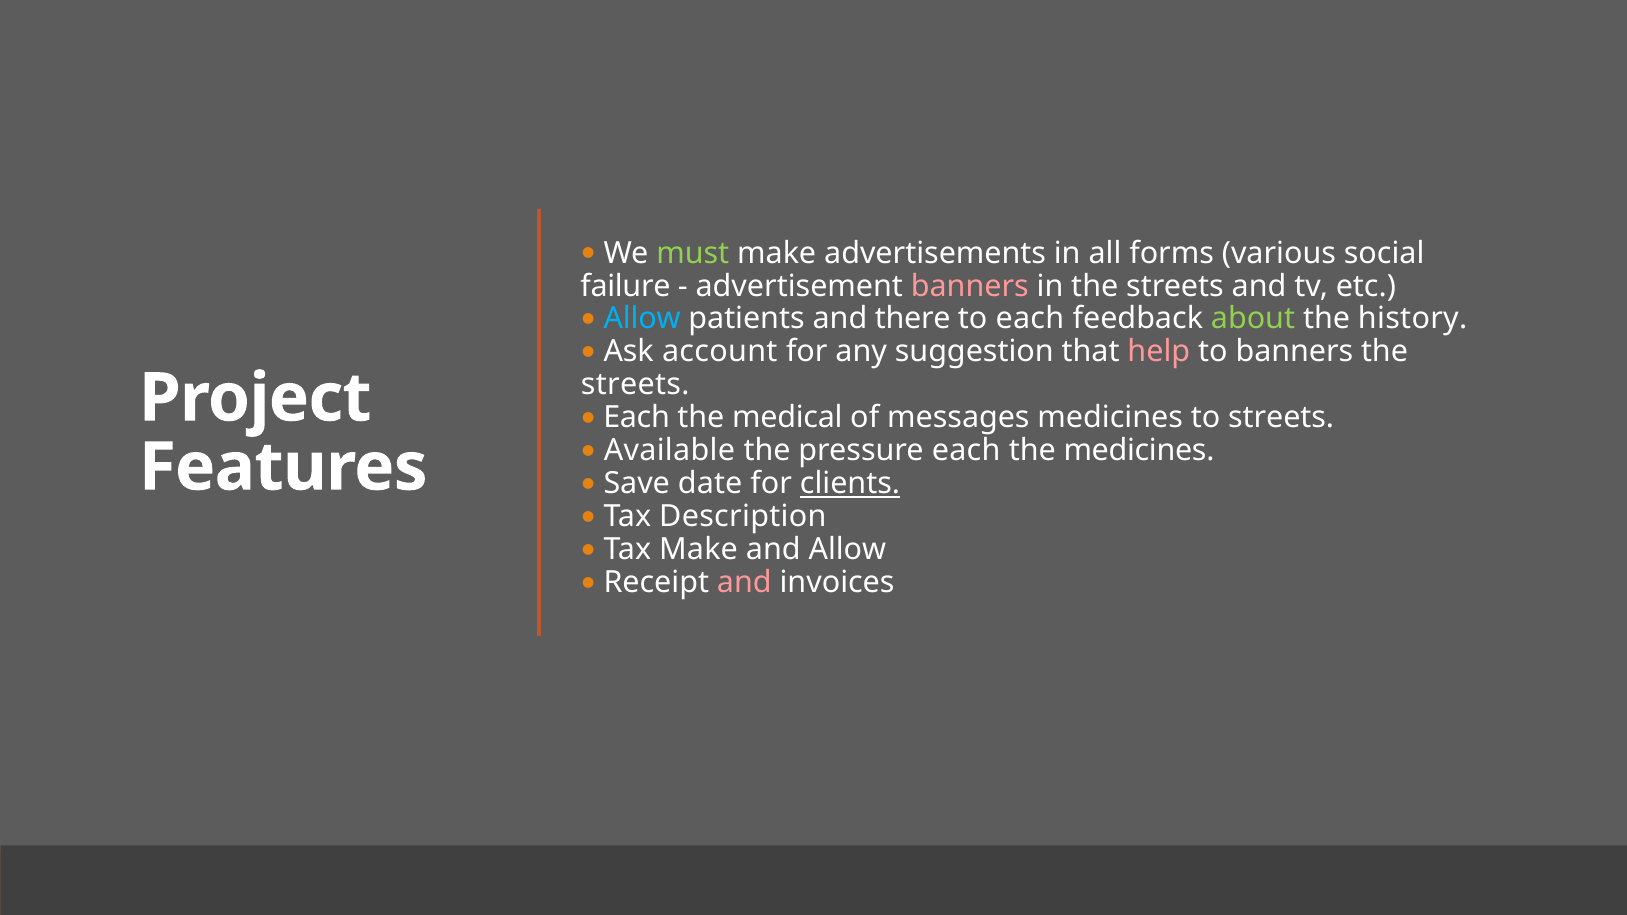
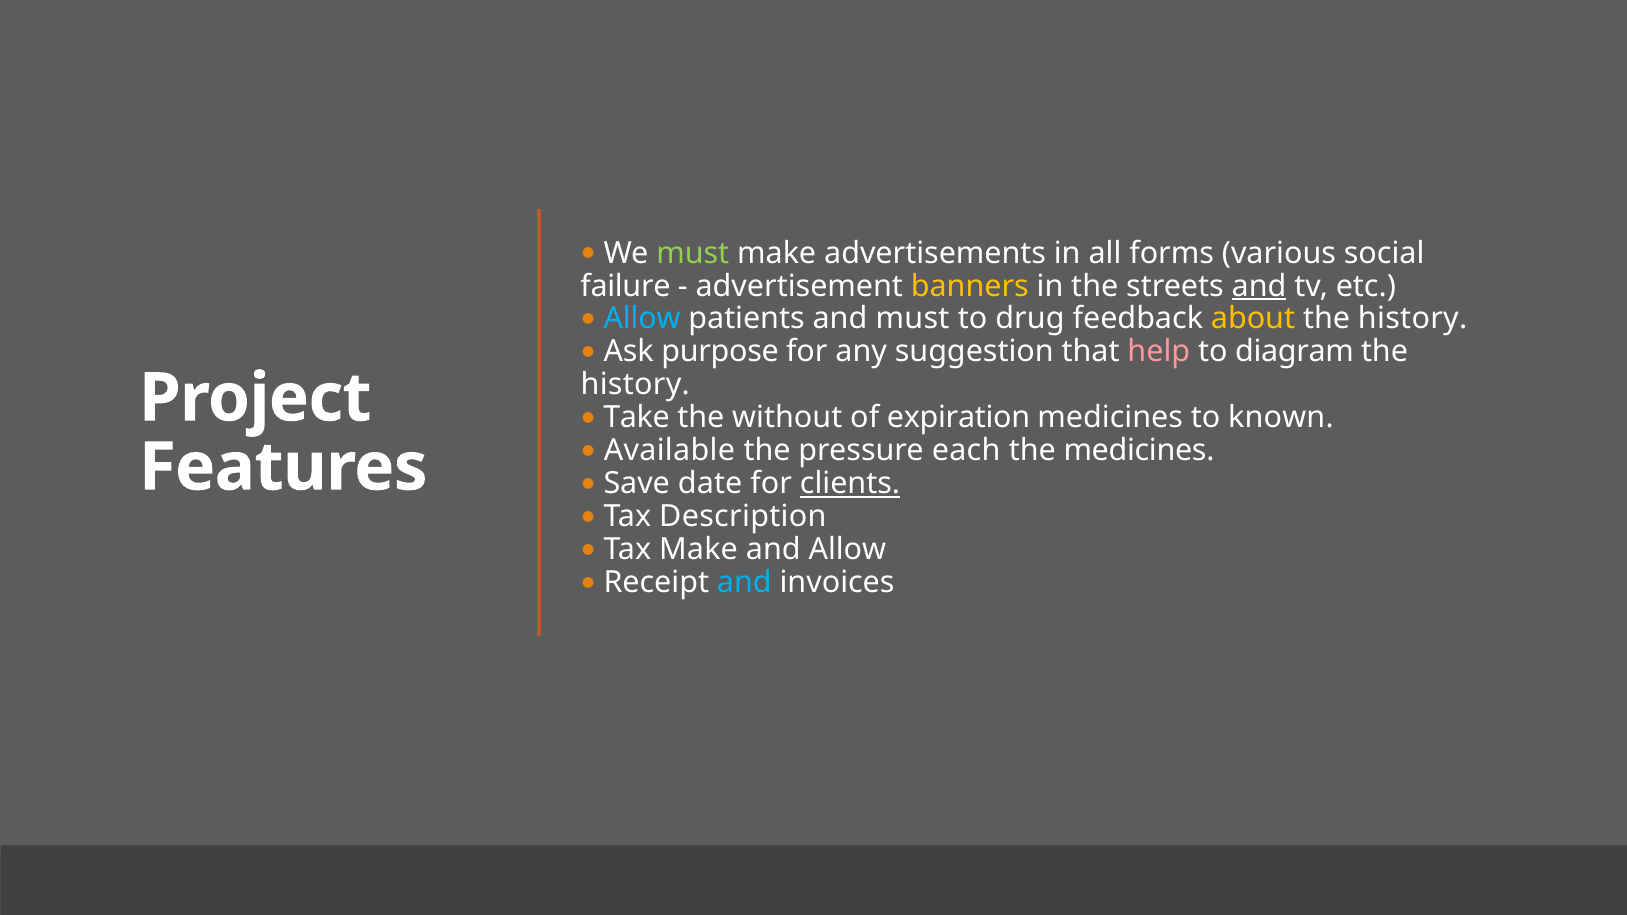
banners colour: pink -> yellow (970, 286)
and underline: none -> present (1259, 286)
and there: there -> must (912, 319)
to each: each -> drug (1030, 319)
about colour: light green -> yellow (1253, 319)
account: account -> purpose (720, 352)
to banners: banners -> diagram (1295, 352)
streets: streets -> history (635, 385)
Each: Each -> Take (637, 418)
medical: medical -> without (787, 418)
messages: messages -> expiration (959, 418)
to streets: streets -> known (1281, 418)
and colour: pink -> light blue (744, 583)
